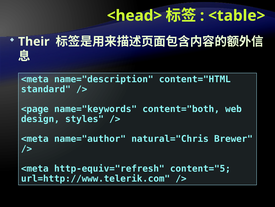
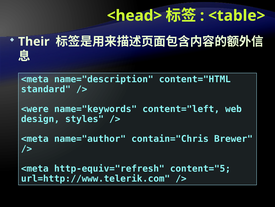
<page: <page -> <were (35, 109)
content="both: content="both -> content="left (181, 109)
natural="Chris: natural="Chris -> contain="Chris (170, 138)
